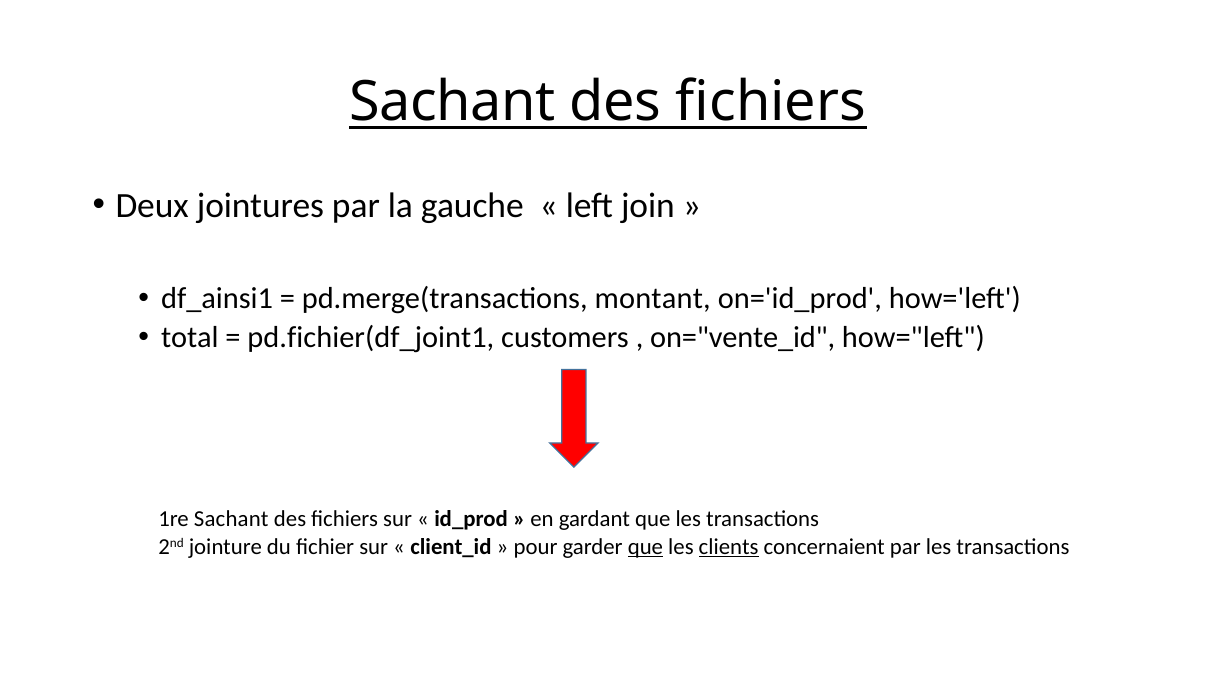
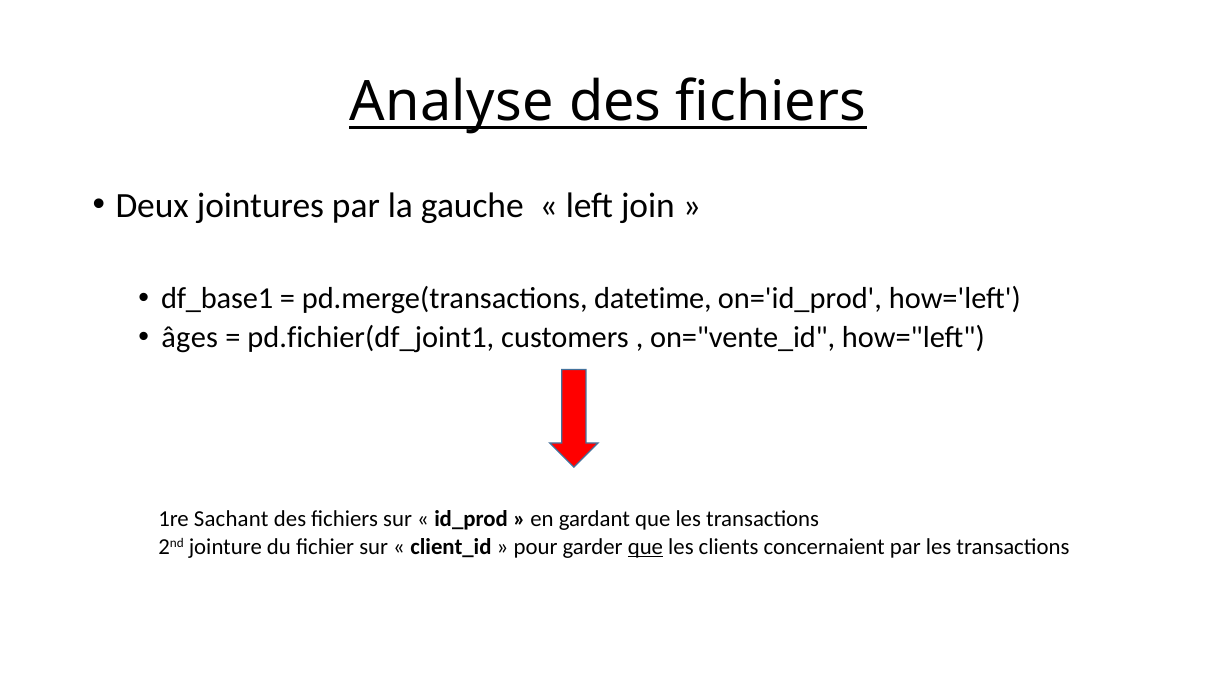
Sachant: Sachant -> Analyse (452, 102)
df_ainsi1: df_ainsi1 -> df_base1 (217, 298)
montant: montant -> datetime (653, 298)
total: total -> âges (190, 338)
clients underline: present -> none (729, 547)
